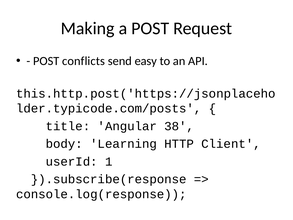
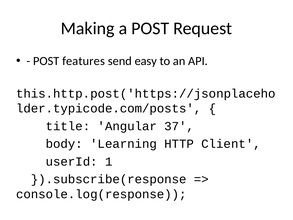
conflicts: conflicts -> features (84, 61)
38: 38 -> 37 (179, 126)
